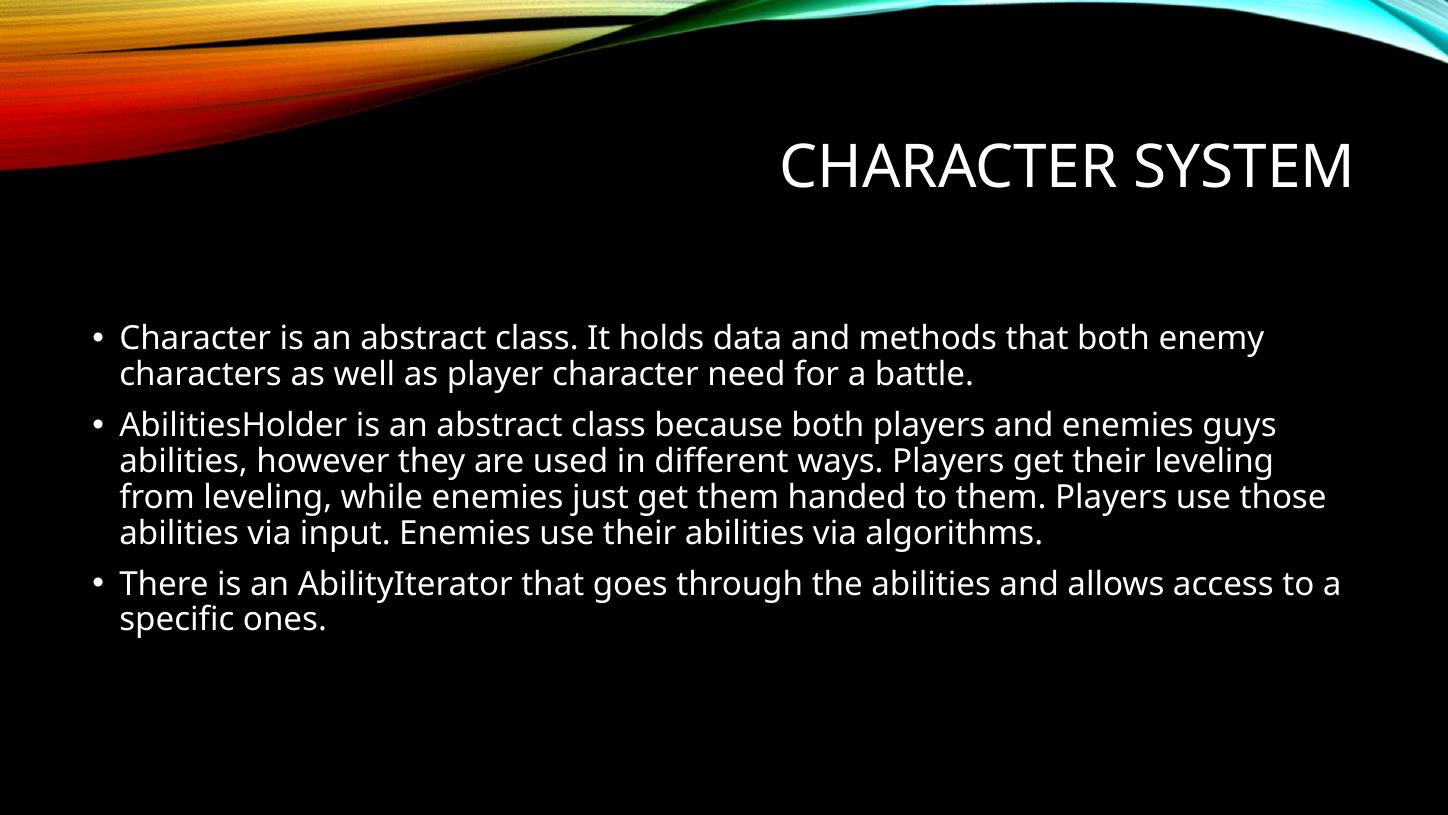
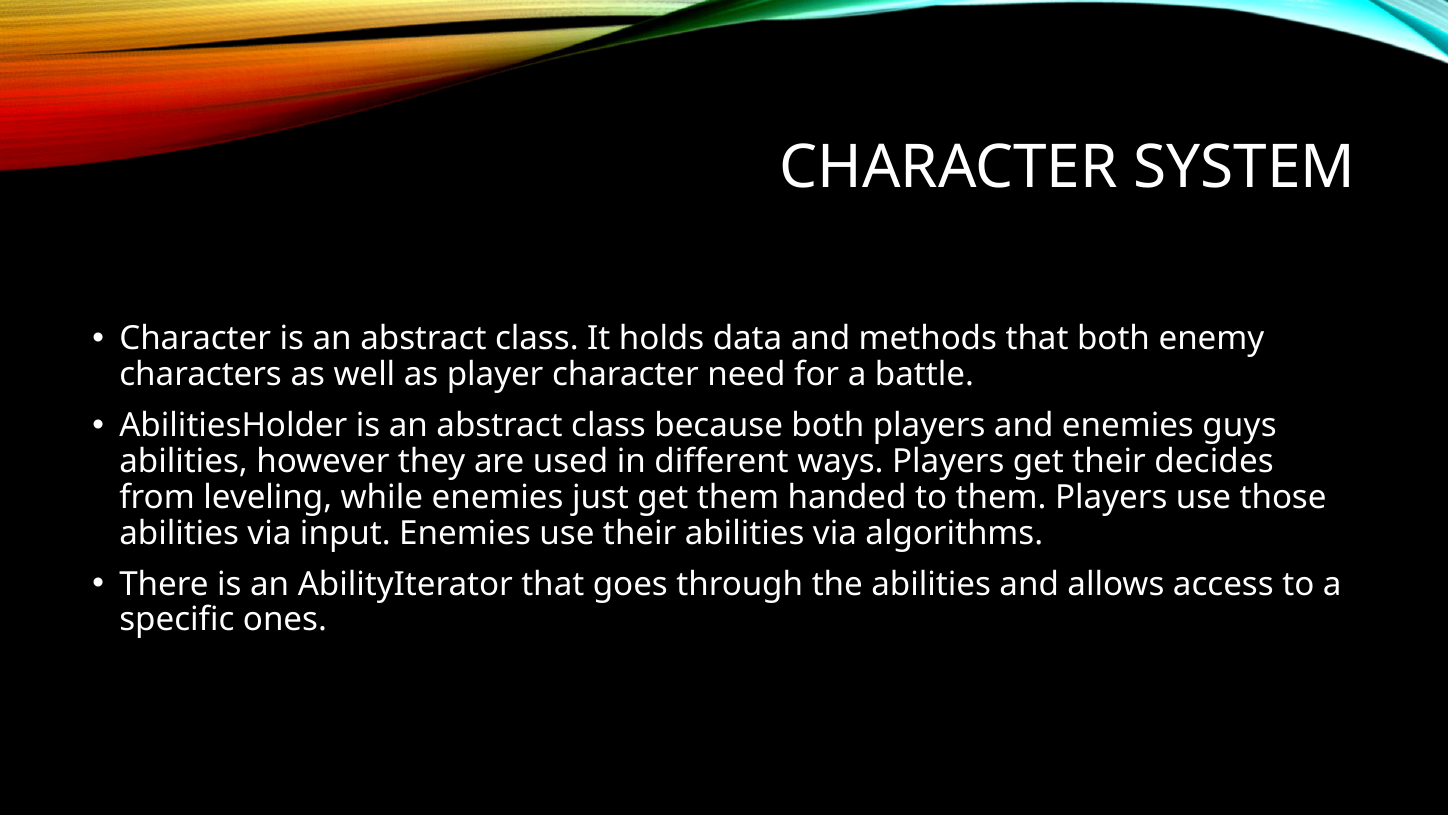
their leveling: leveling -> decides (1214, 461)
